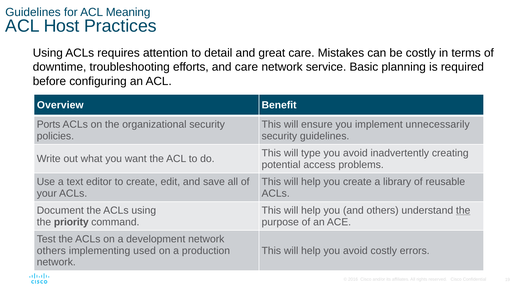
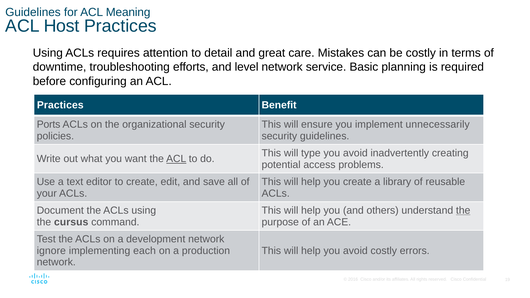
and care: care -> level (247, 67)
Overview: Overview -> Practices (60, 105)
ACL underline: none -> present (176, 159)
priority: priority -> cursus (71, 222)
others: others -> ignore (51, 251)
used: used -> each (145, 251)
